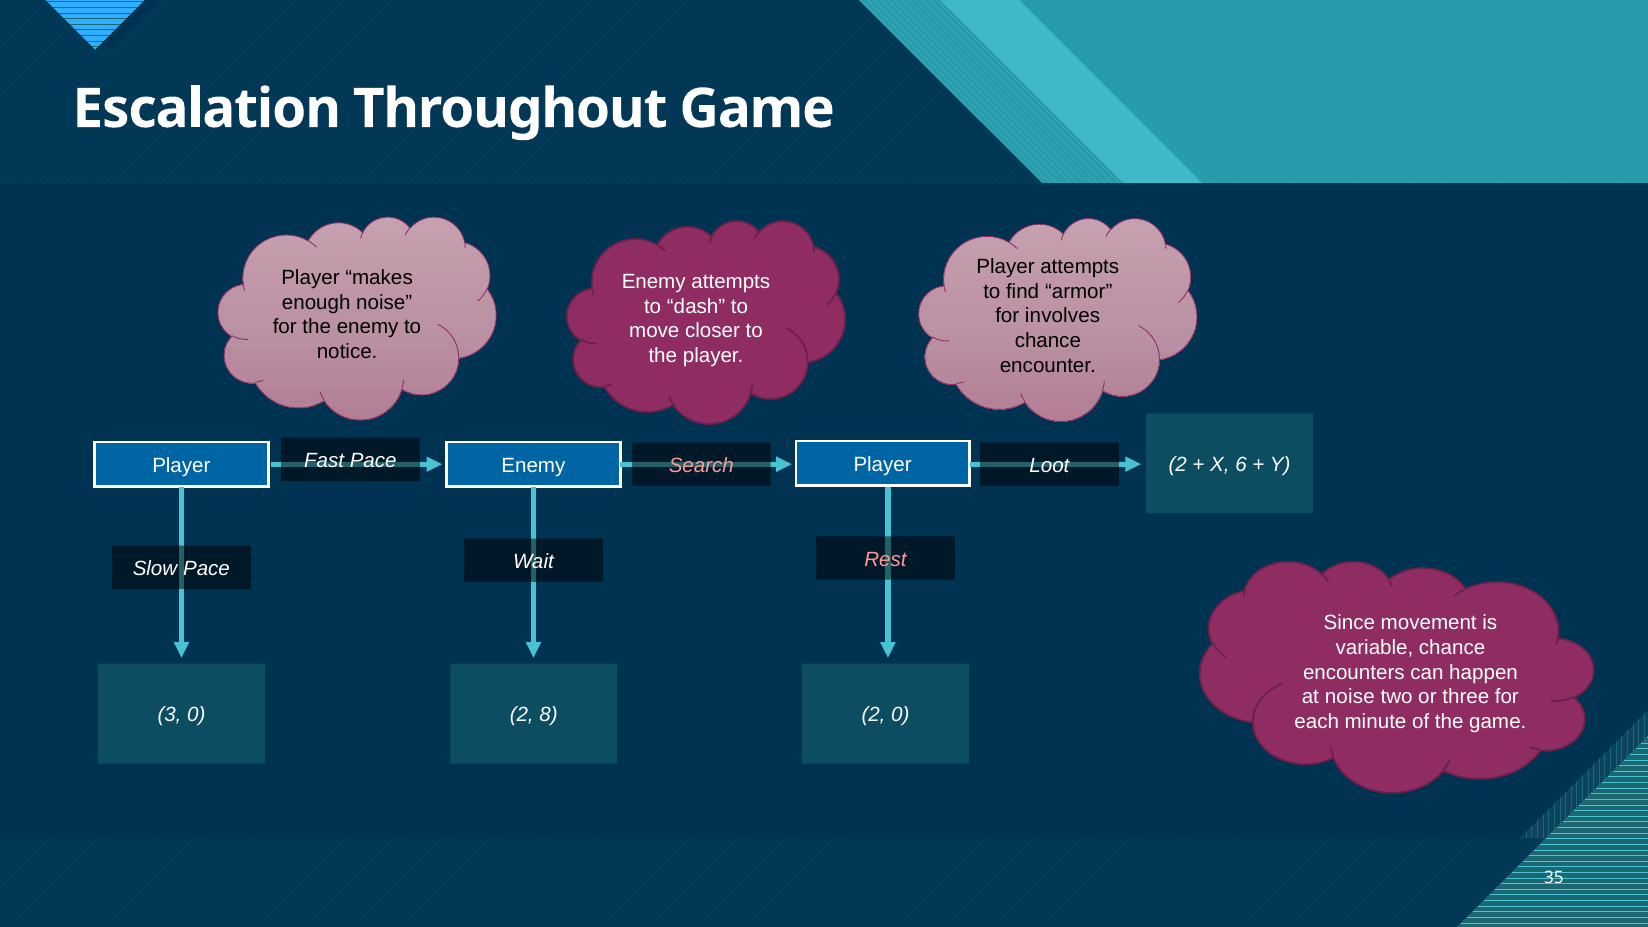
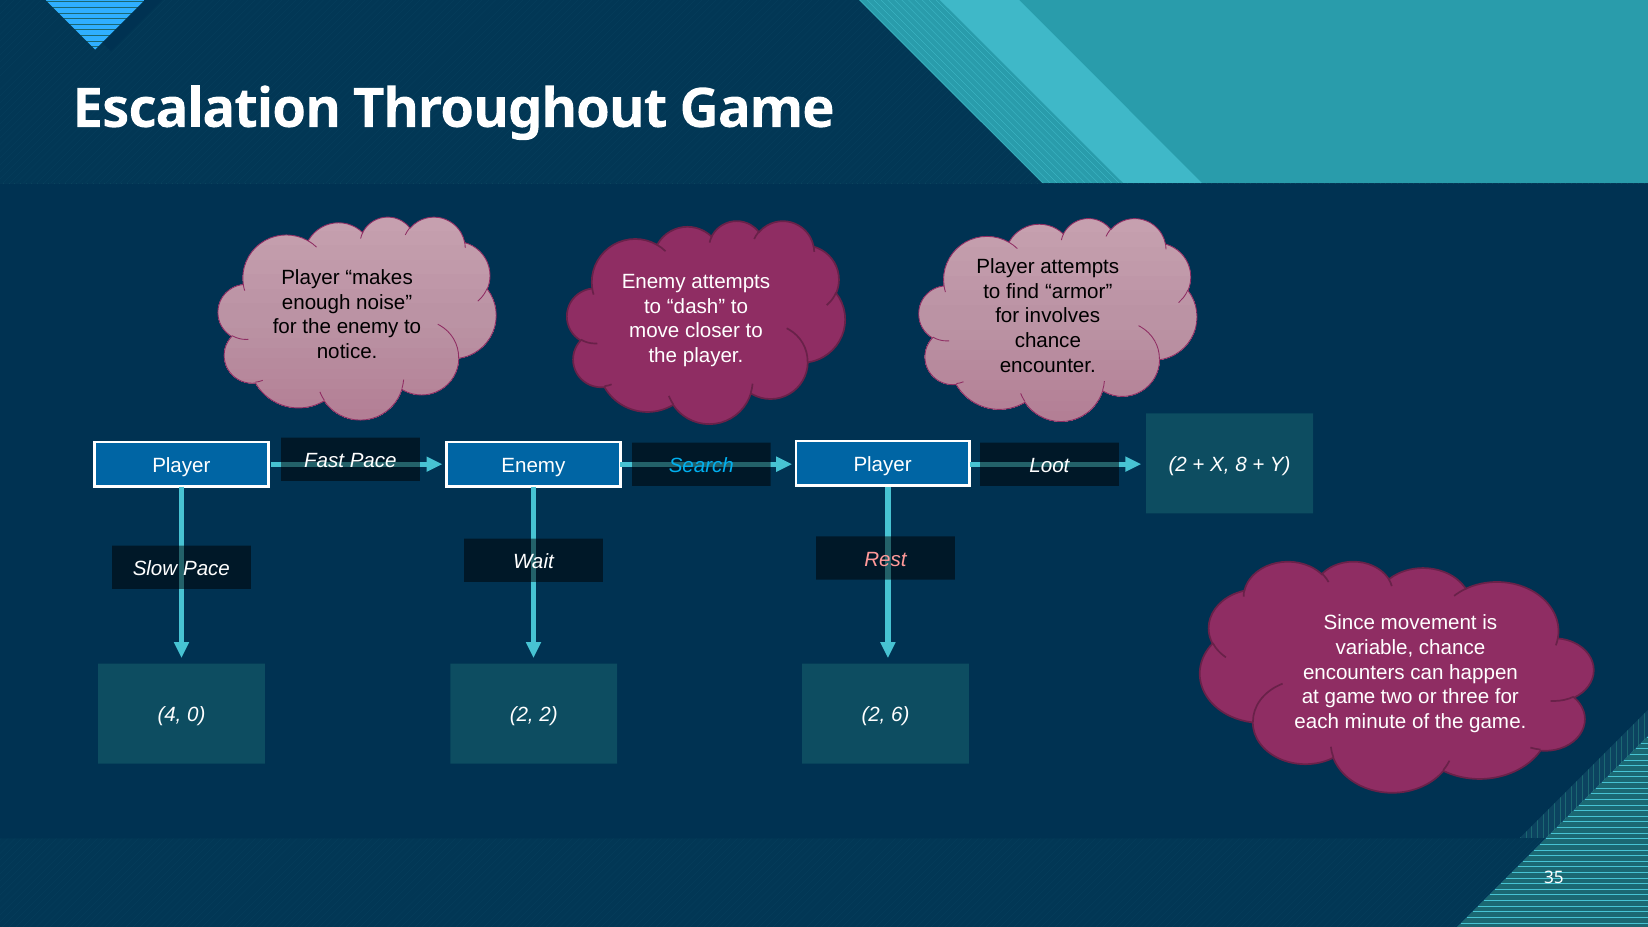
6: 6 -> 8 (1241, 465)
Search colour: pink -> light blue (701, 466)
at noise: noise -> game (1350, 697)
3: 3 -> 4 (169, 715)
8: 8 -> 2 (549, 715)
2 0: 0 -> 6 (900, 715)
